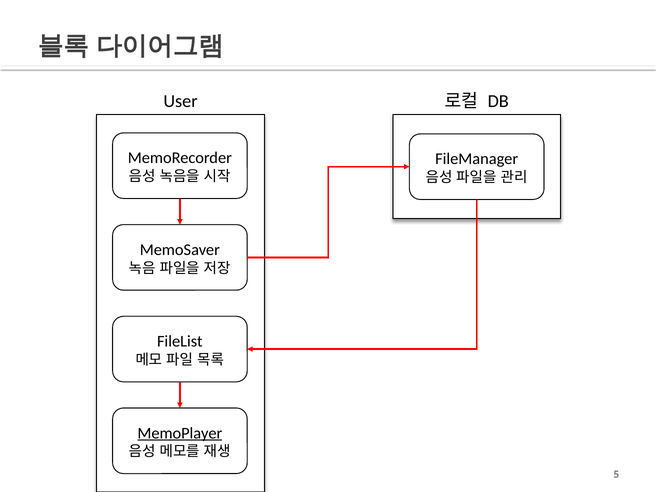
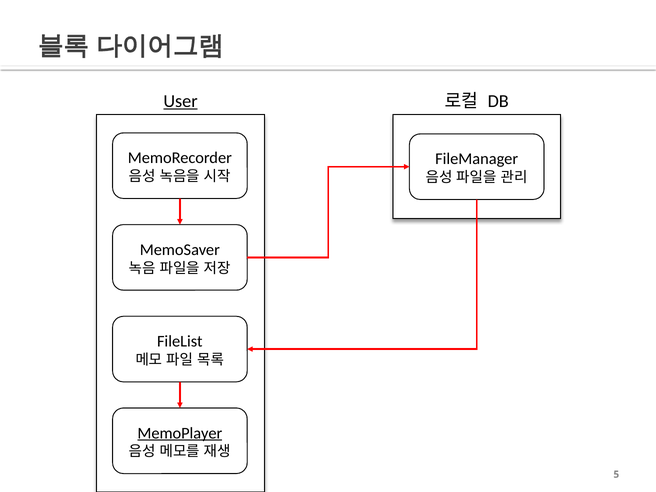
User underline: none -> present (180, 101)
